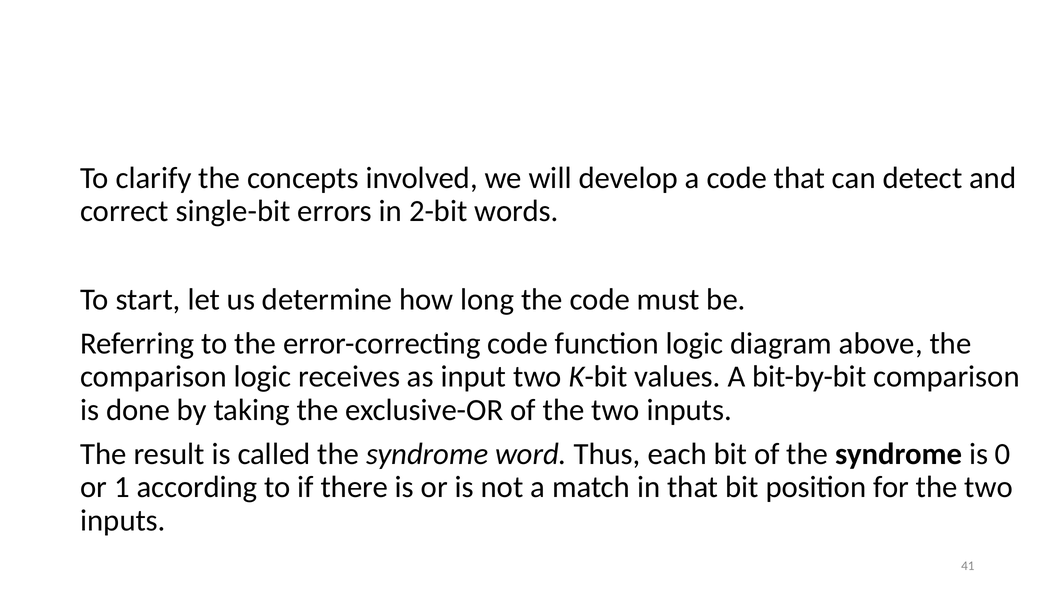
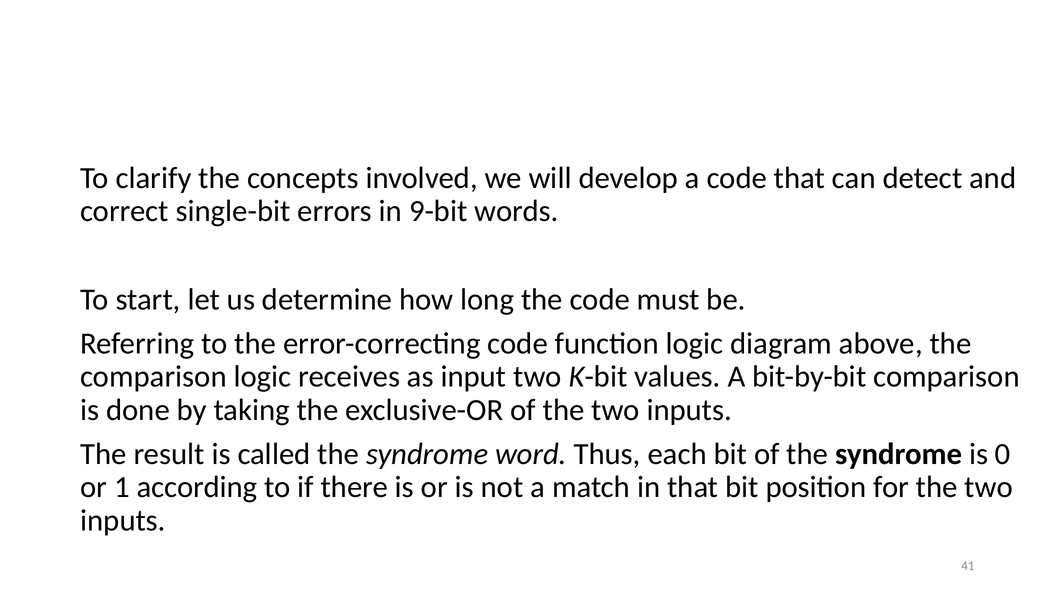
2-bit: 2-bit -> 9-bit (438, 211)
